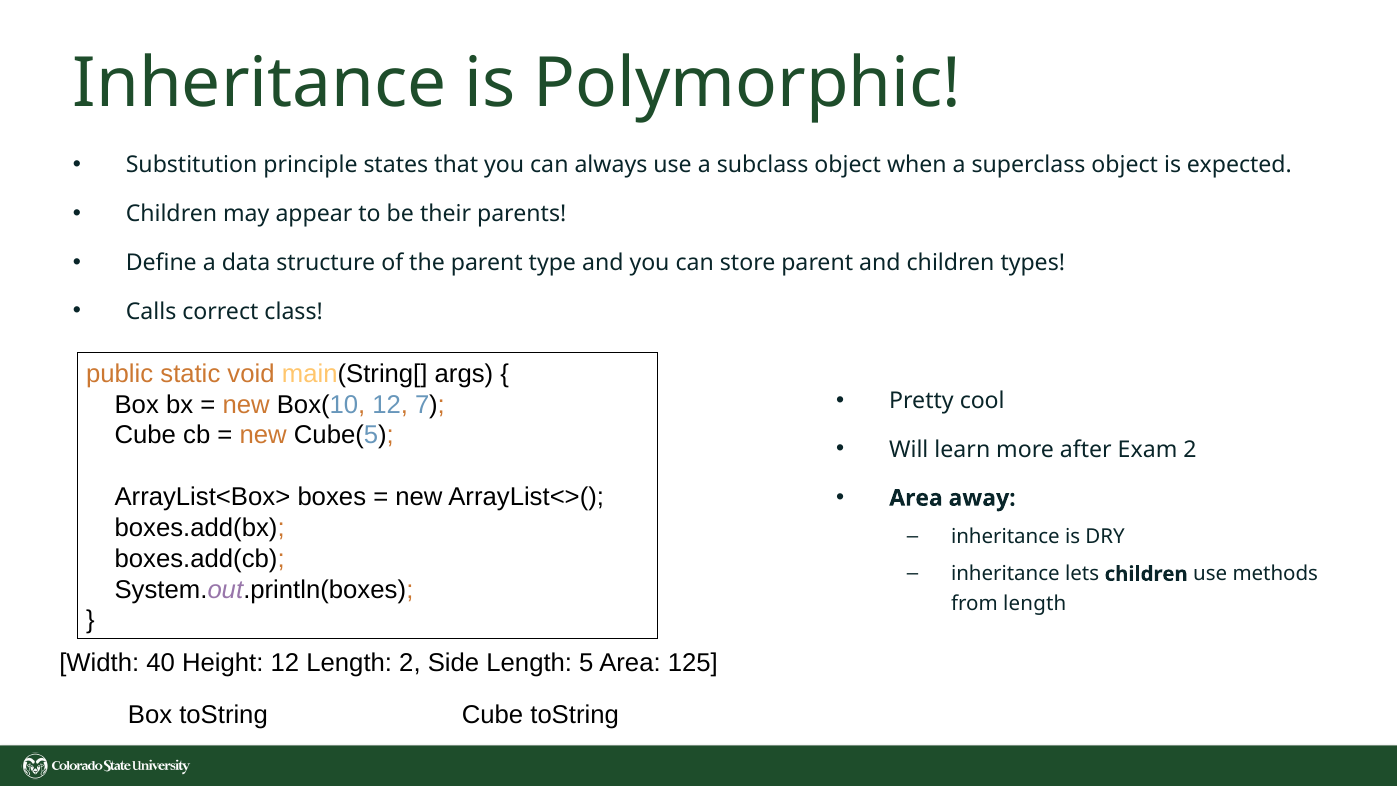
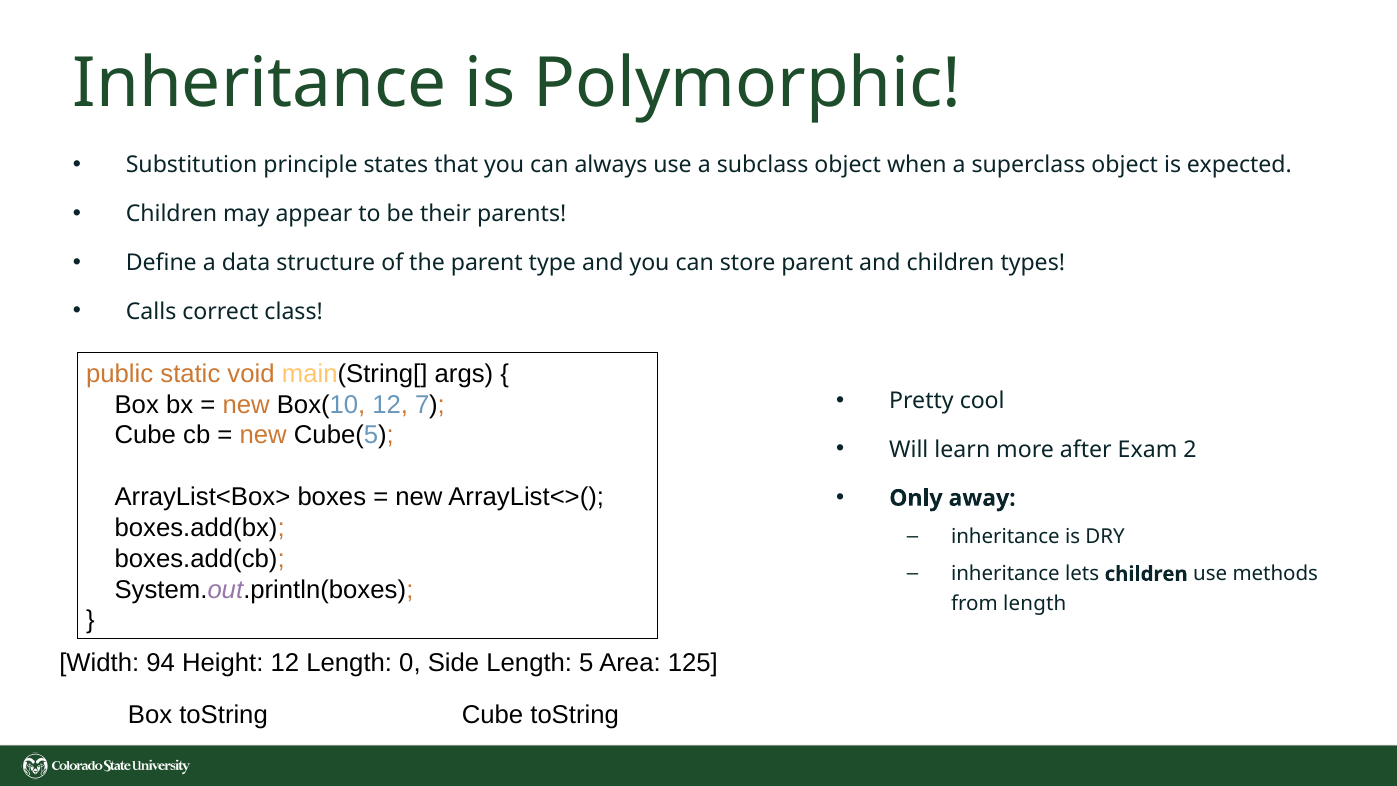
Area: Area -> Only (916, 498)
40: 40 -> 94 (161, 663)
Length 2: 2 -> 0 (410, 663)
